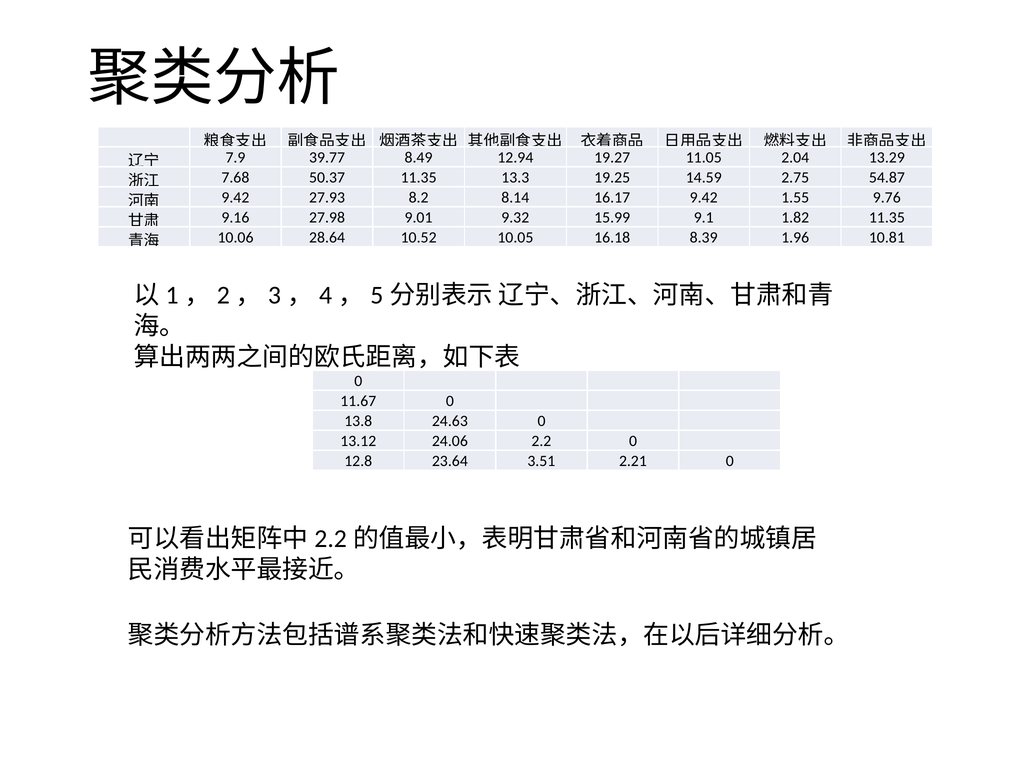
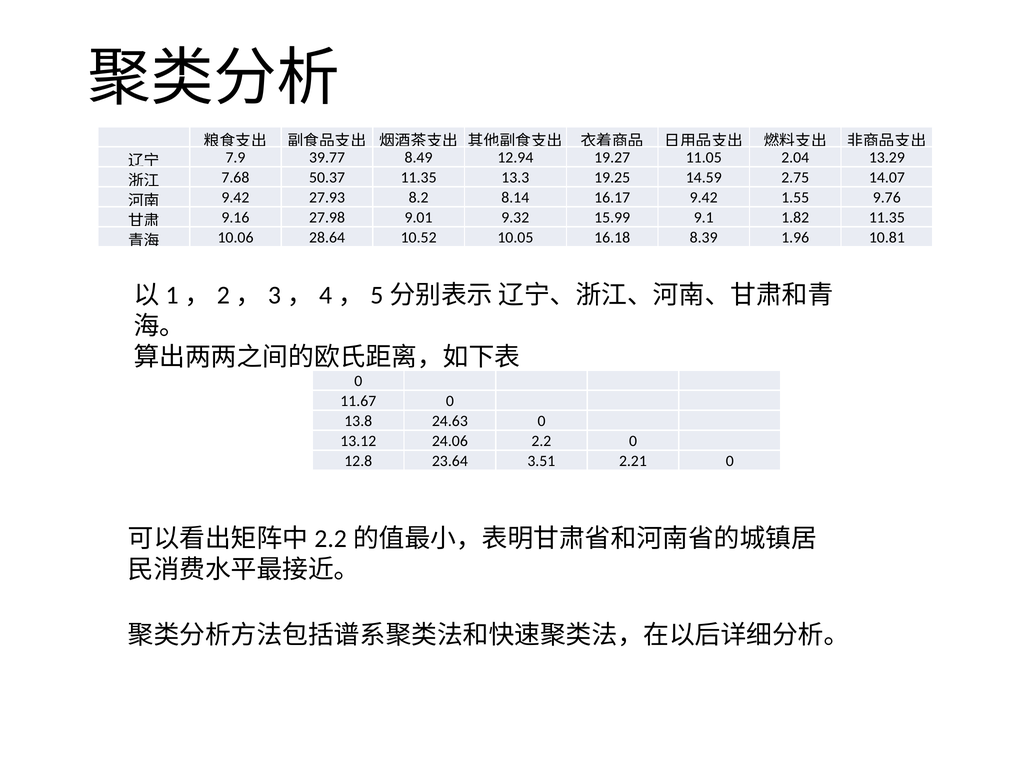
54.87: 54.87 -> 14.07 (887, 178)
